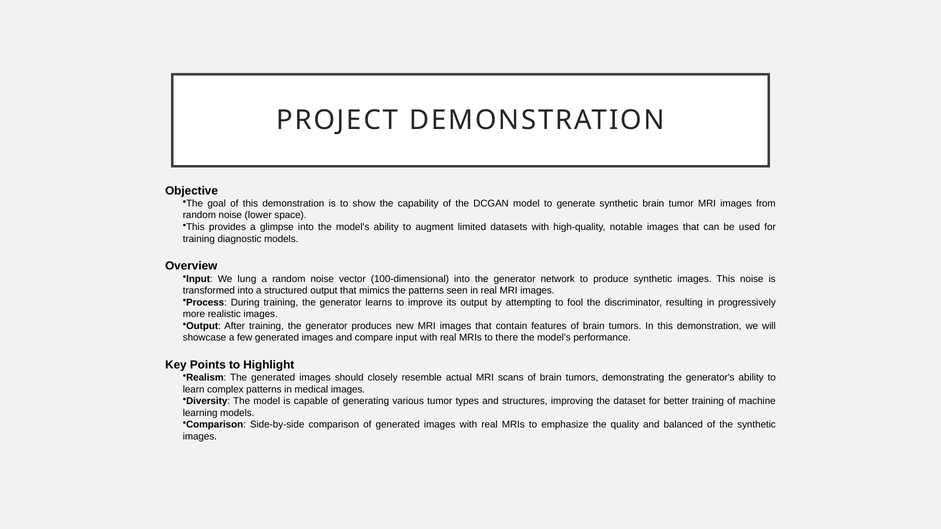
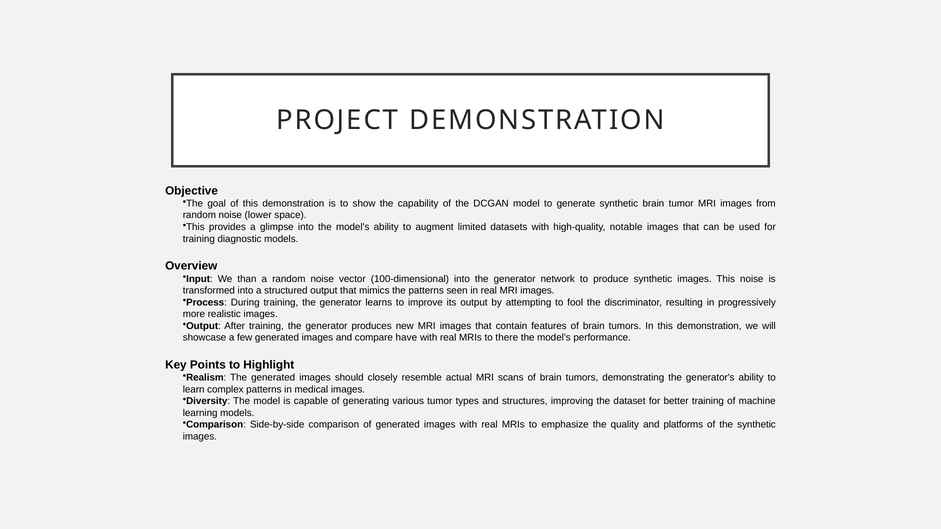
lung: lung -> than (247, 279)
compare input: input -> have (406, 338)
balanced: balanced -> platforms (683, 425)
